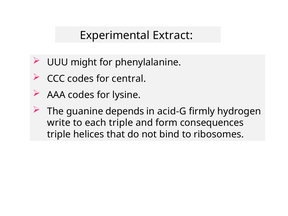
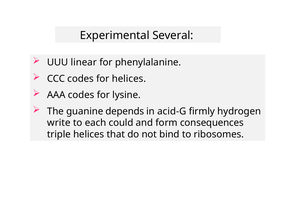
Extract: Extract -> Several (173, 35)
might: might -> linear (84, 62)
for central: central -> helices (129, 79)
each triple: triple -> could (121, 123)
